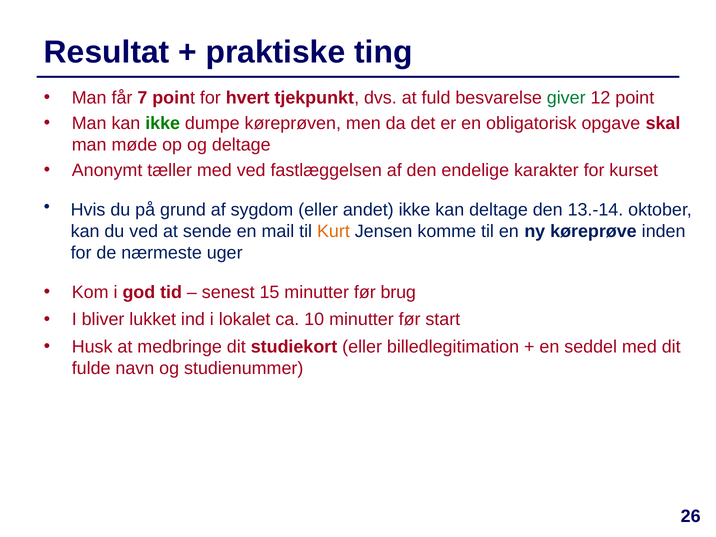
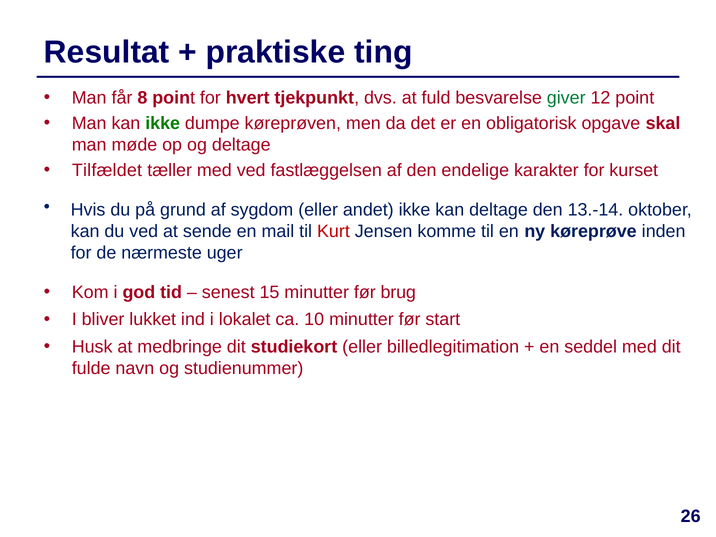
7: 7 -> 8 (142, 98)
Anonymt: Anonymt -> Tilfældet (107, 170)
Kurt colour: orange -> red (333, 231)
